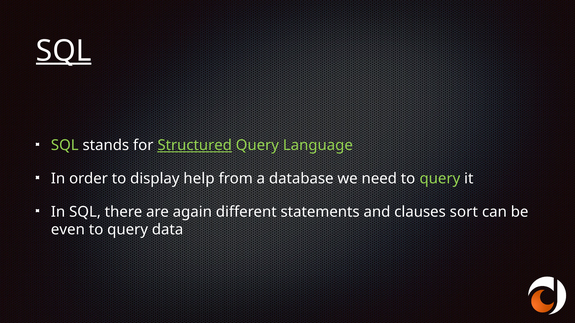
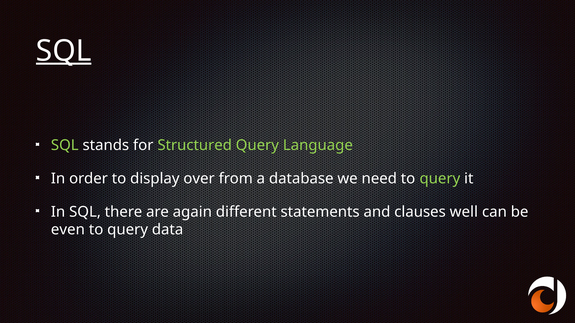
Structured underline: present -> none (195, 146)
help: help -> over (199, 179)
sort: sort -> well (464, 212)
